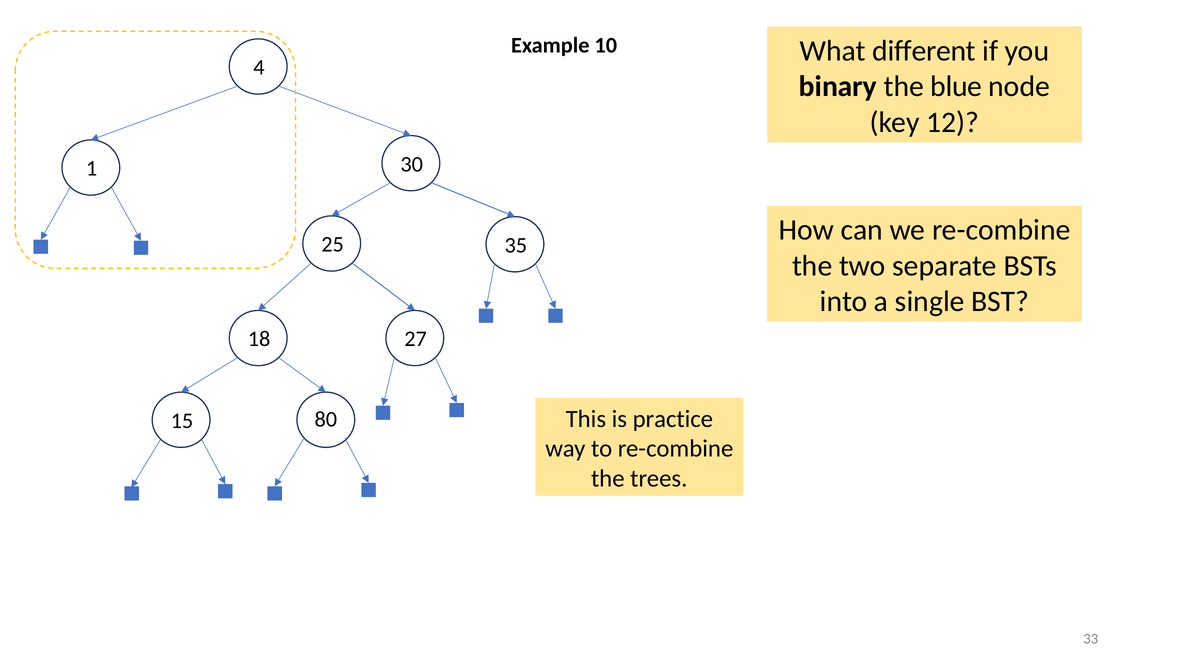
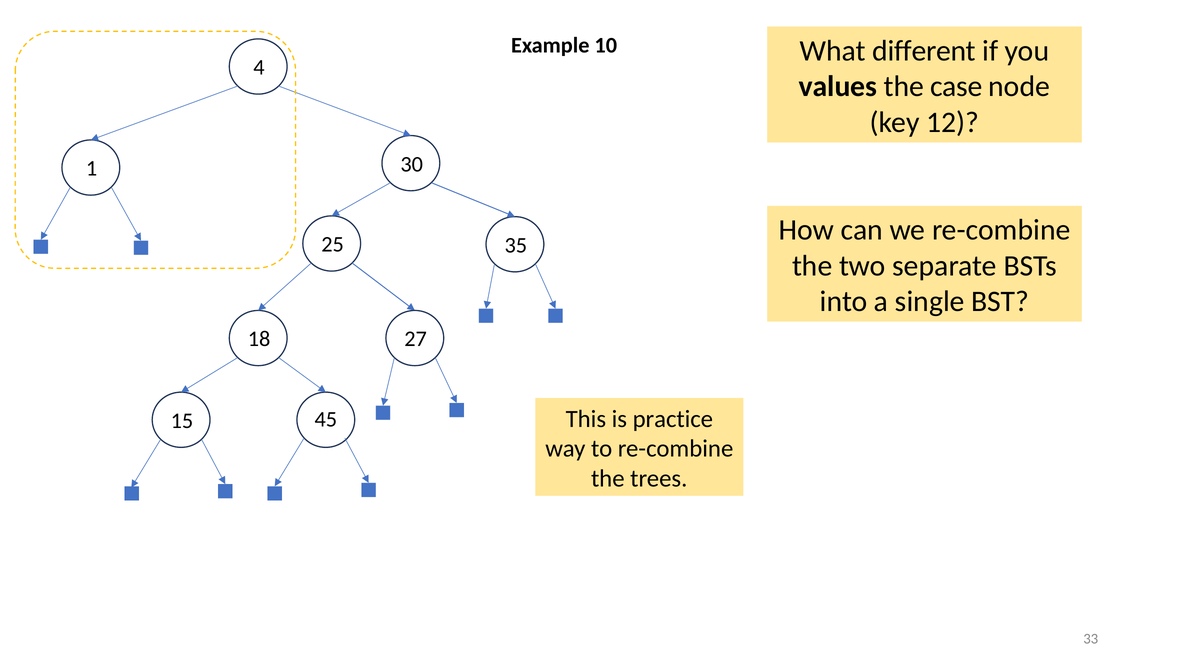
binary: binary -> values (838, 87)
blue: blue -> case (956, 87)
80: 80 -> 45 (326, 419)
